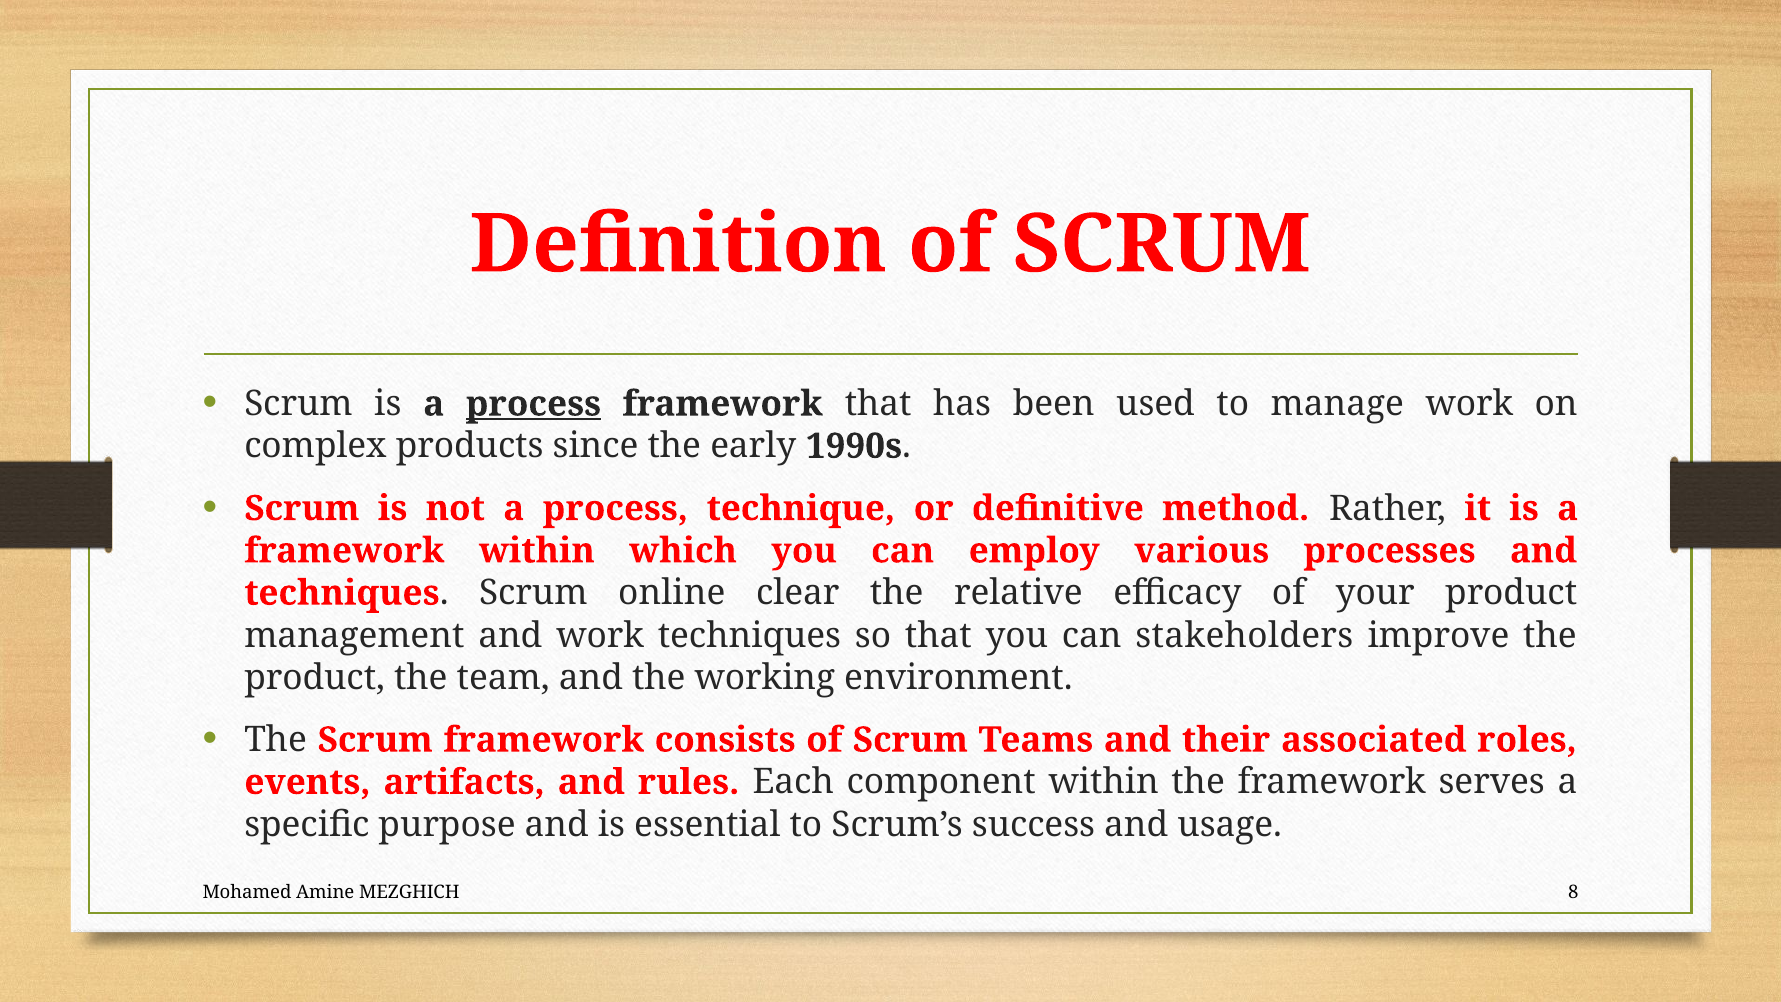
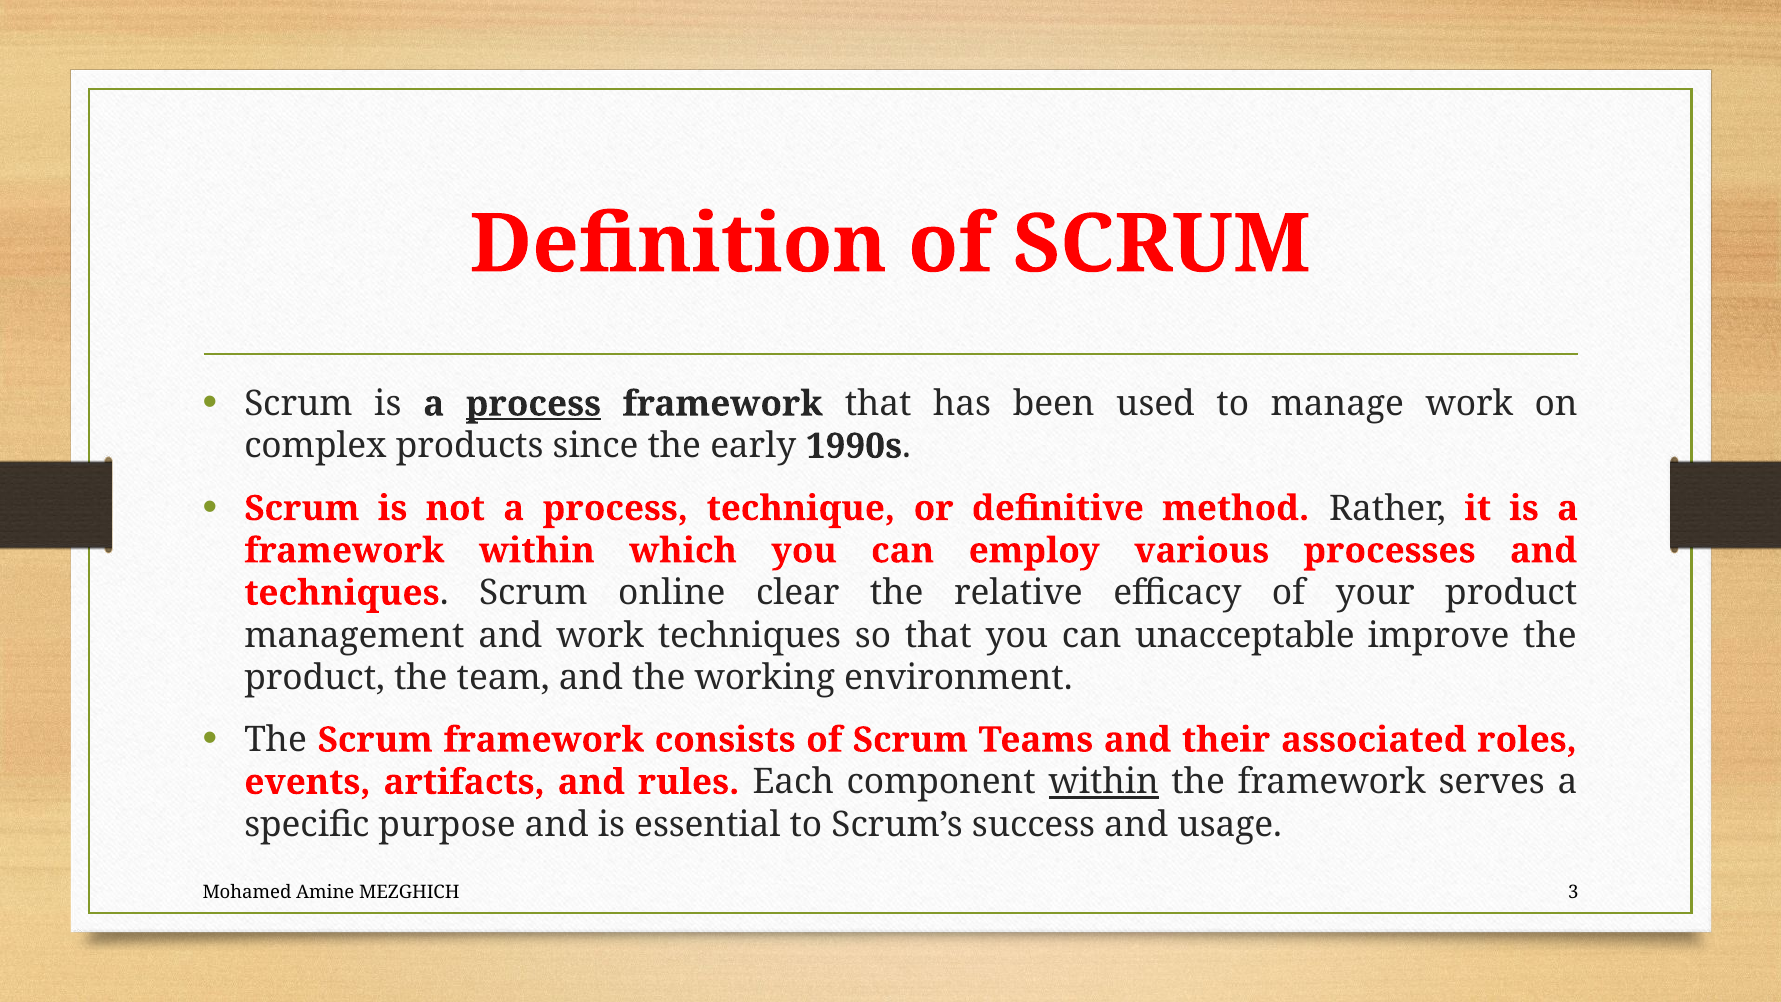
stakeholders: stakeholders -> unacceptable (1245, 635)
within underline: none -> present (1104, 782)
8: 8 -> 3 (1573, 892)
